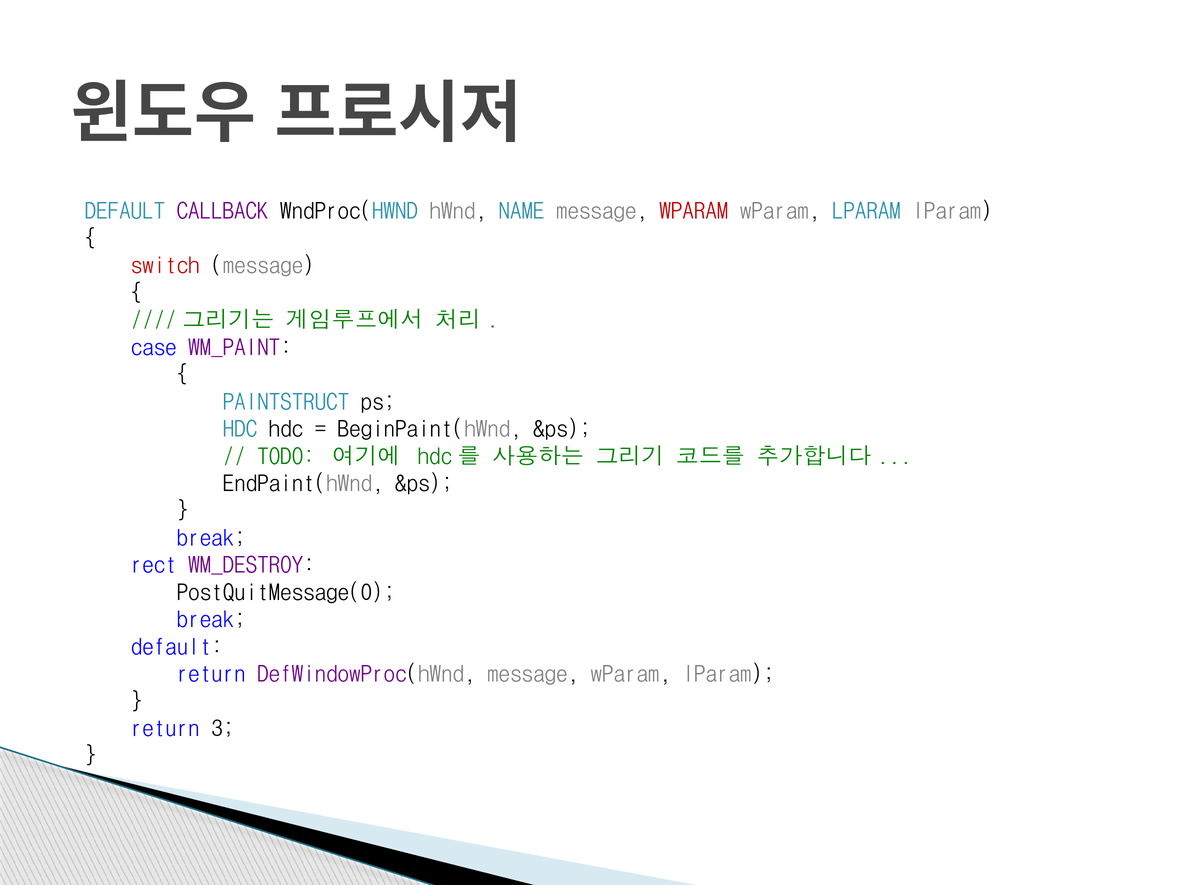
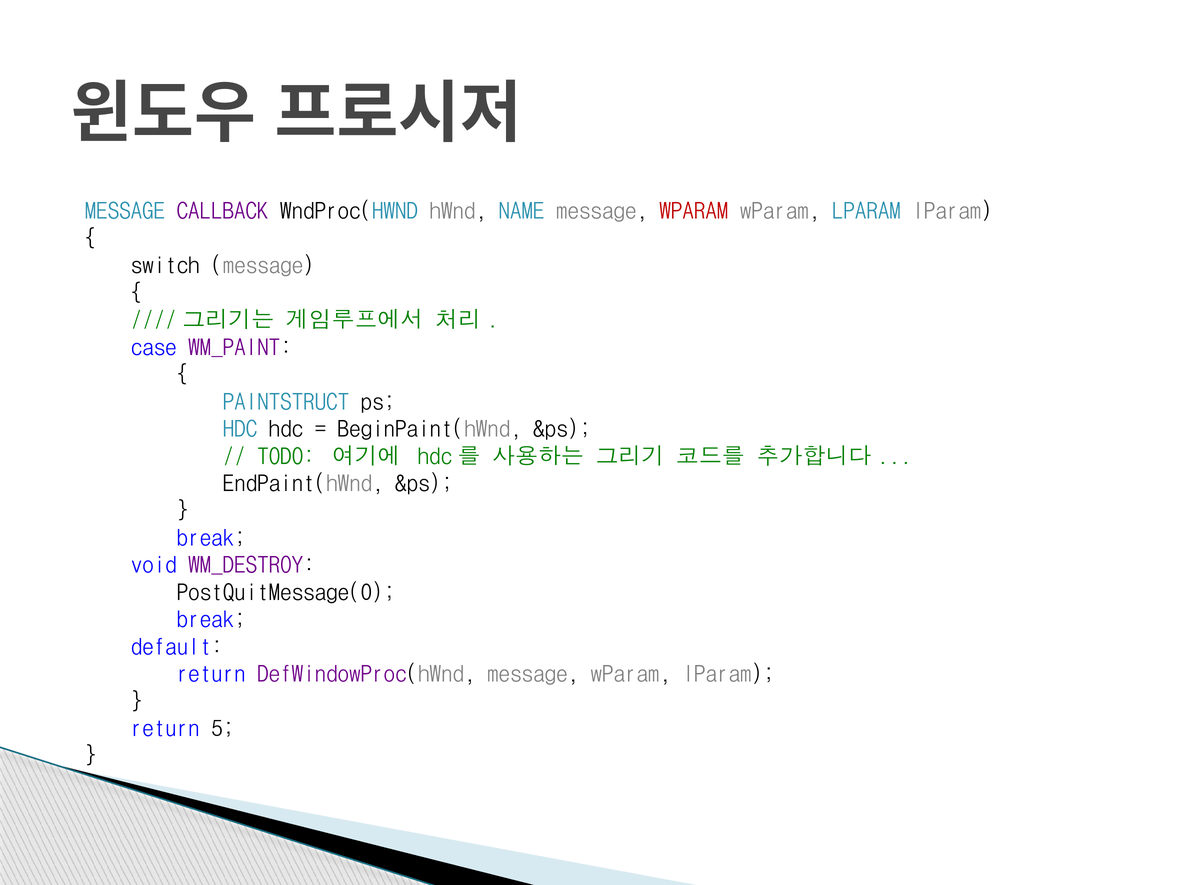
DEFAULT: DEFAULT -> MESSAGE (125, 211)
switch colour: red -> black (165, 266)
rect: rect -> void (154, 565)
3: 3 -> 5 (223, 729)
